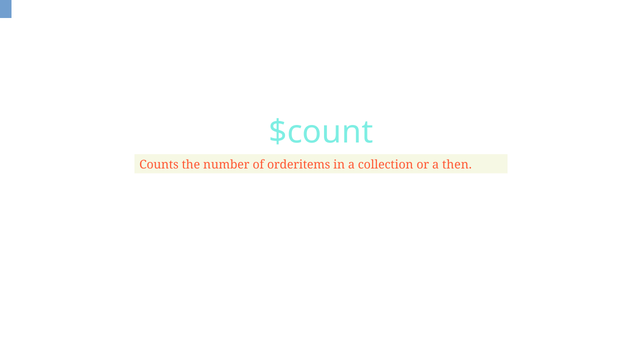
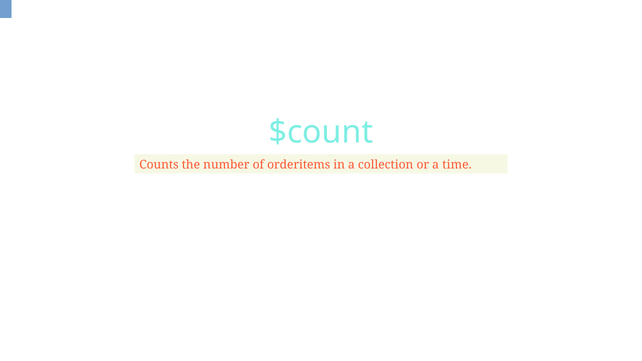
then: then -> time (457, 165)
